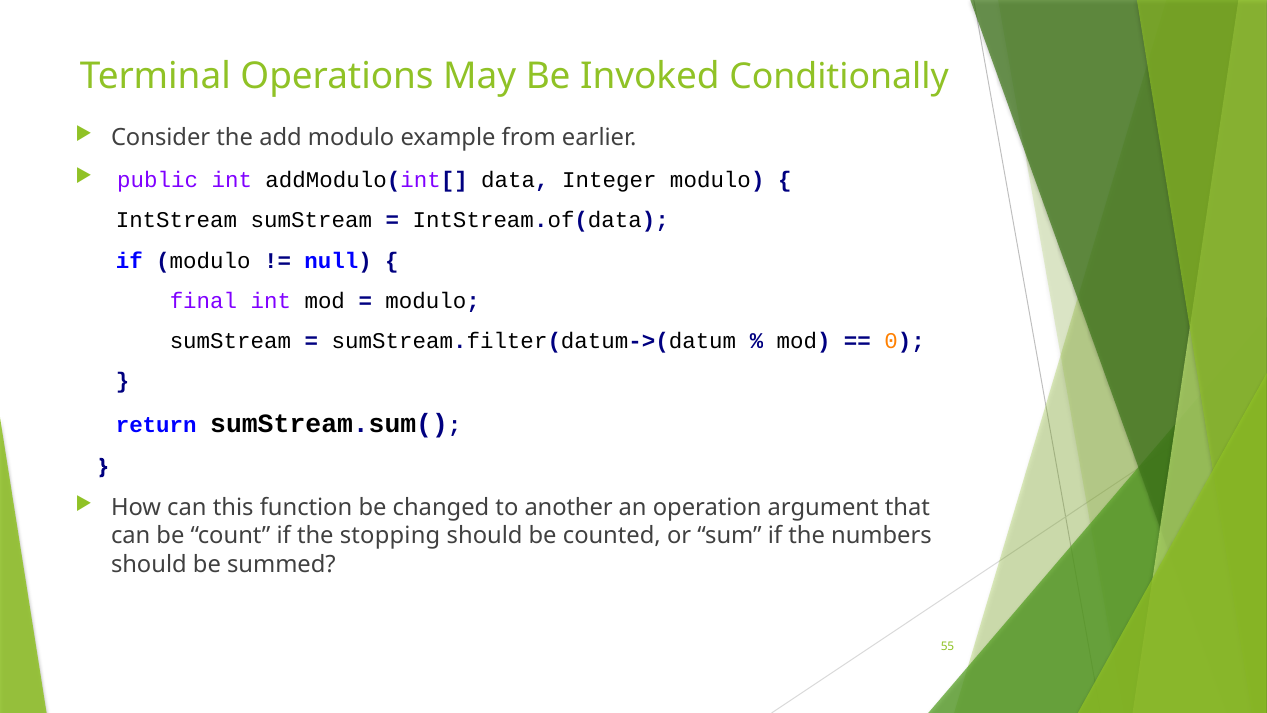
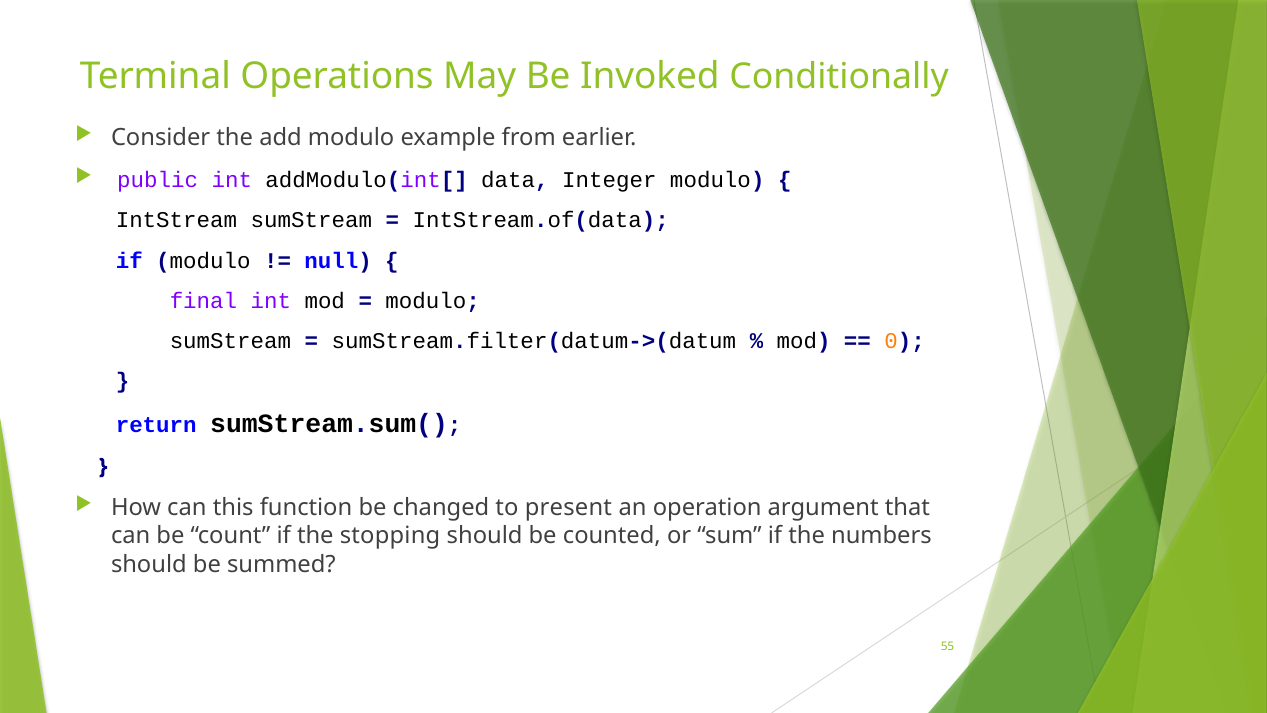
another: another -> present (568, 507)
